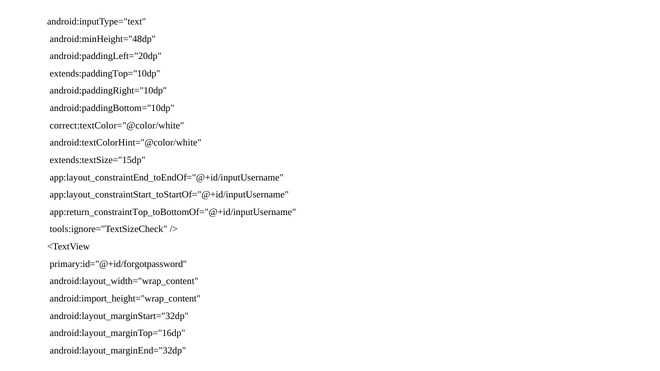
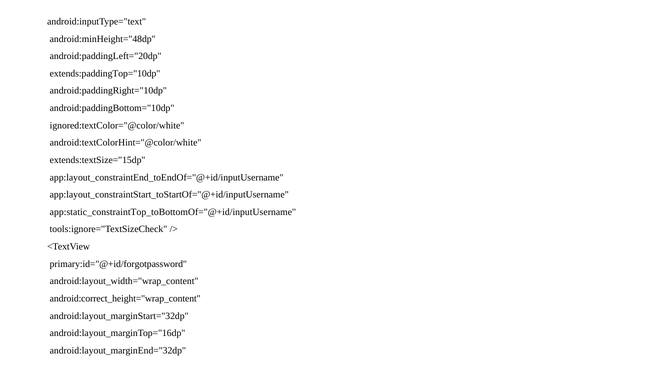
correct:textColor="@color/white: correct:textColor="@color/white -> ignored:textColor="@color/white (117, 126)
app:return_constraintTop_toBottomOf="@+id/inputUsername: app:return_constraintTop_toBottomOf="@+id/inputUsername -> app:static_constraintTop_toBottomOf="@+id/inputUsername (173, 212)
android:import_height="wrap_content: android:import_height="wrap_content -> android:correct_height="wrap_content (125, 299)
